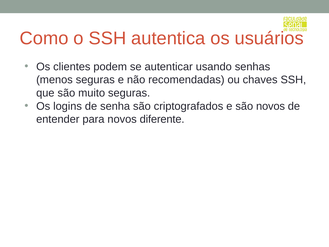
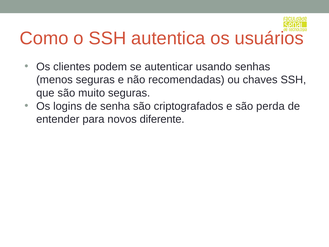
são novos: novos -> perda (270, 106)
